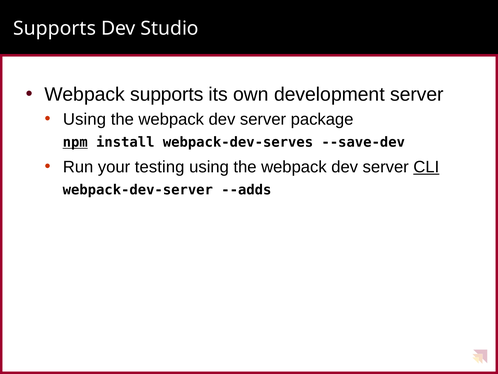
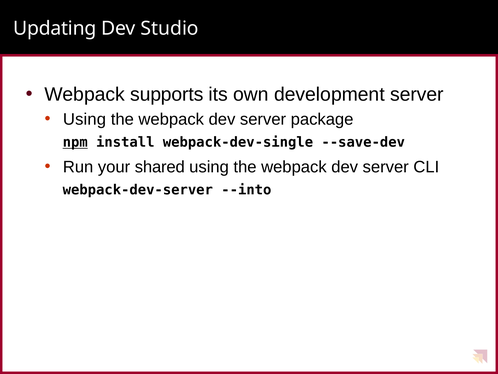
Supports: Supports -> Updating (55, 28)
webpack-dev-serves: webpack-dev-serves -> webpack-dev-single (238, 142)
testing: testing -> shared (160, 167)
CLI underline: present -> none (426, 167)
--adds: --adds -> --into (246, 190)
